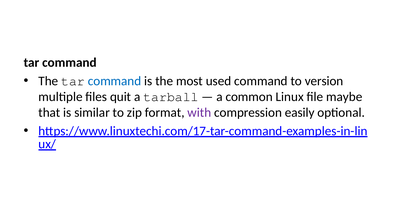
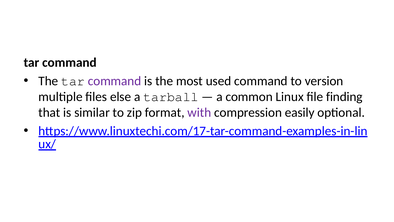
command colour: blue -> purple (115, 81)
quit: quit -> else (121, 97)
maybe: maybe -> finding (344, 97)
